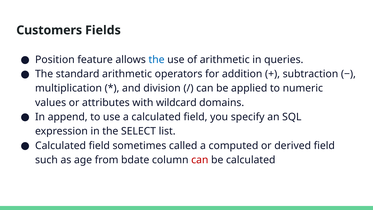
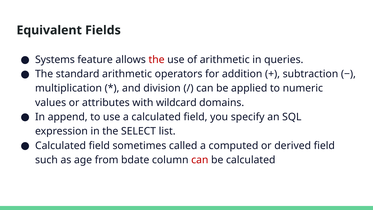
Customers: Customers -> Equivalent (49, 30)
Position: Position -> Systems (55, 60)
the colour: blue -> red (157, 60)
